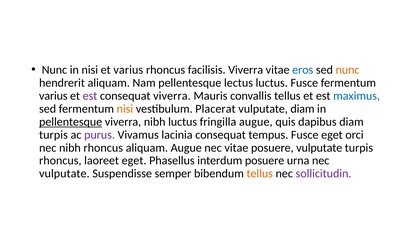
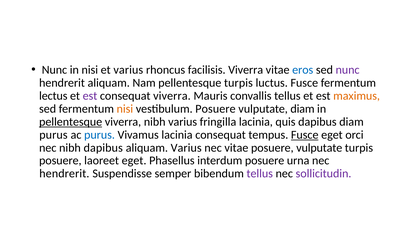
nunc colour: orange -> purple (348, 70)
pellentesque lectus: lectus -> turpis (238, 83)
varius: varius -> lectus (53, 96)
maximus colour: blue -> orange (357, 96)
vestibulum Placerat: Placerat -> Posuere (215, 109)
nibh luctus: luctus -> varius (183, 122)
fringilla augue: augue -> lacinia (256, 122)
turpis: turpis -> purus (53, 135)
purus colour: purple -> blue (100, 135)
Fusce underline: none -> present (305, 135)
nibh rhoncus: rhoncus -> dapibus (103, 148)
aliquam Augue: Augue -> Varius (186, 148)
rhoncus: rhoncus -> posuere (60, 161)
vulputate: vulputate -> hendrerit (64, 174)
tellus colour: orange -> purple (260, 174)
